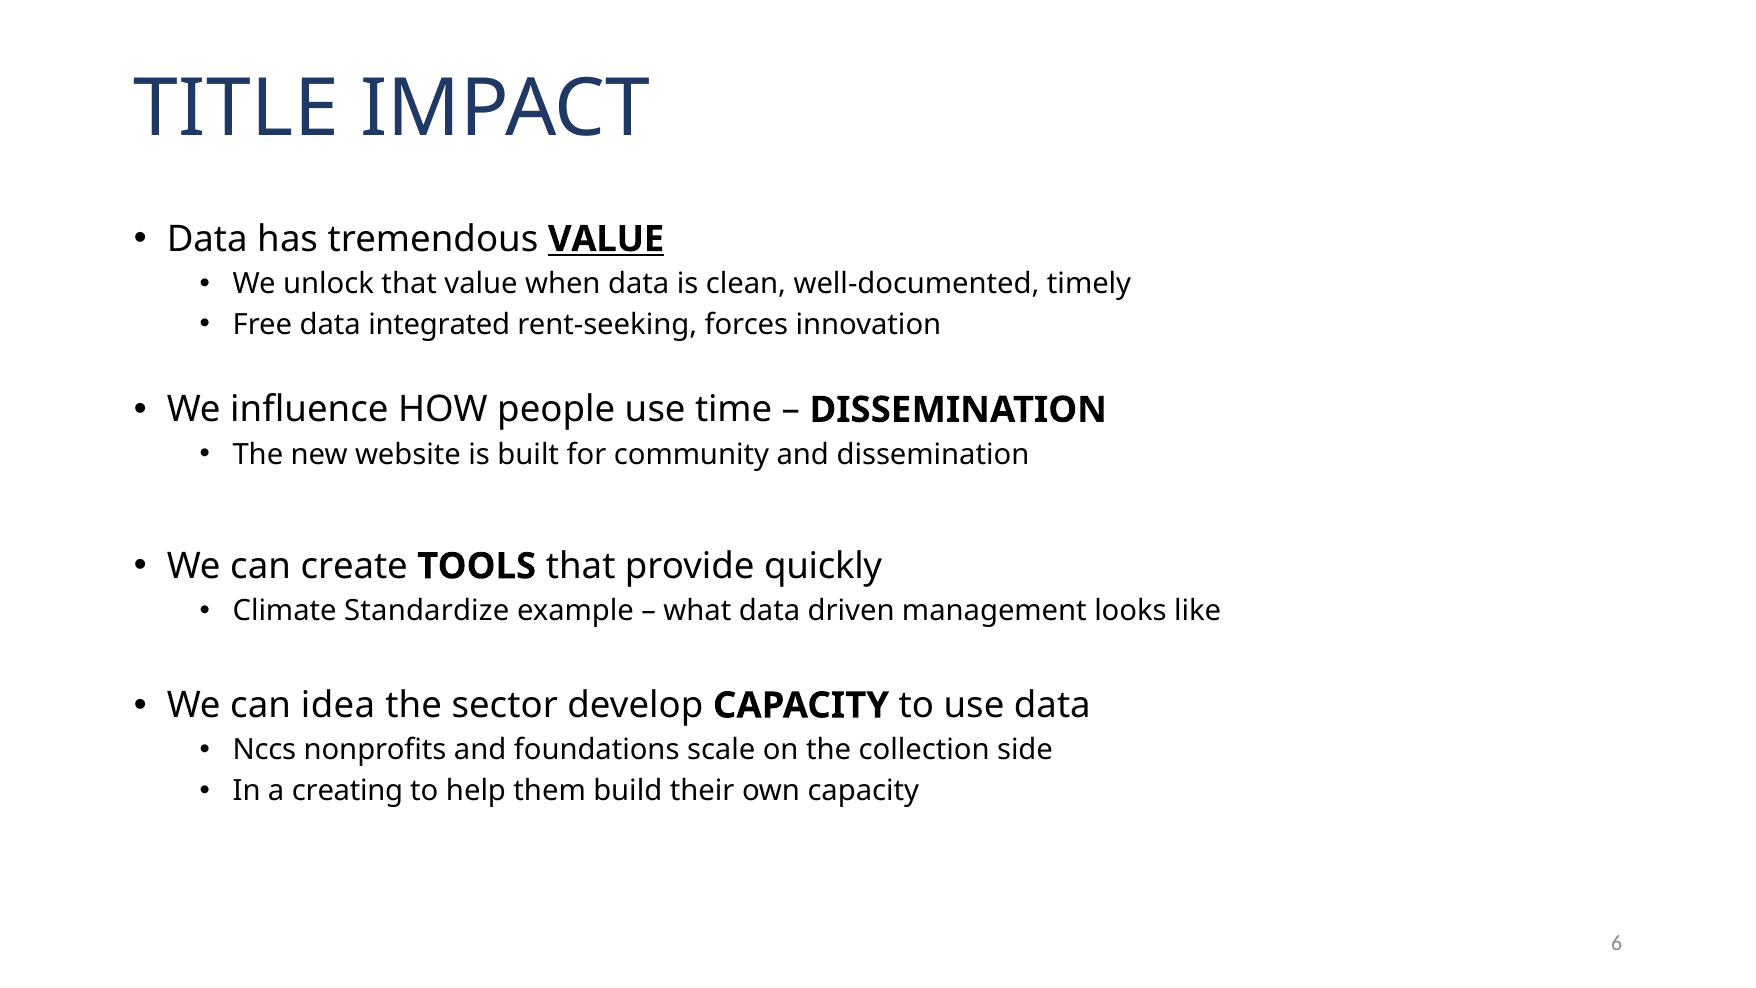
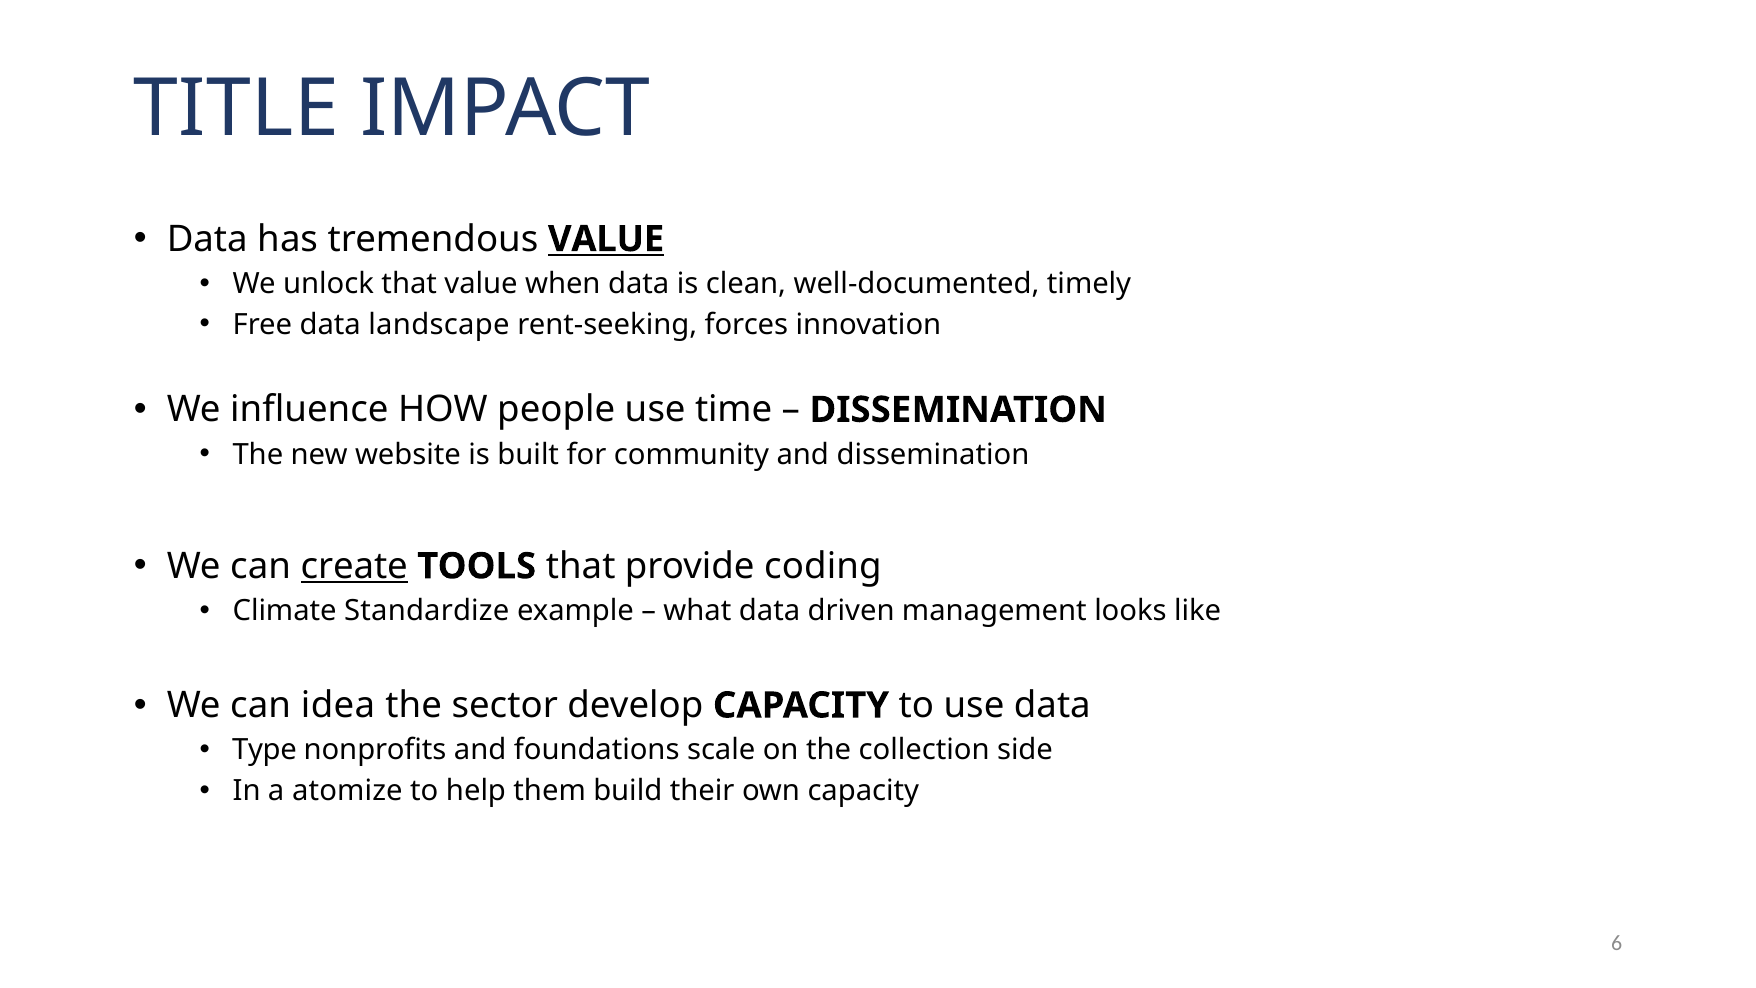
integrated: integrated -> landscape (439, 324)
create underline: none -> present (354, 566)
quickly: quickly -> coding (823, 566)
Nccs: Nccs -> Type (264, 750)
creating: creating -> atomize (347, 791)
